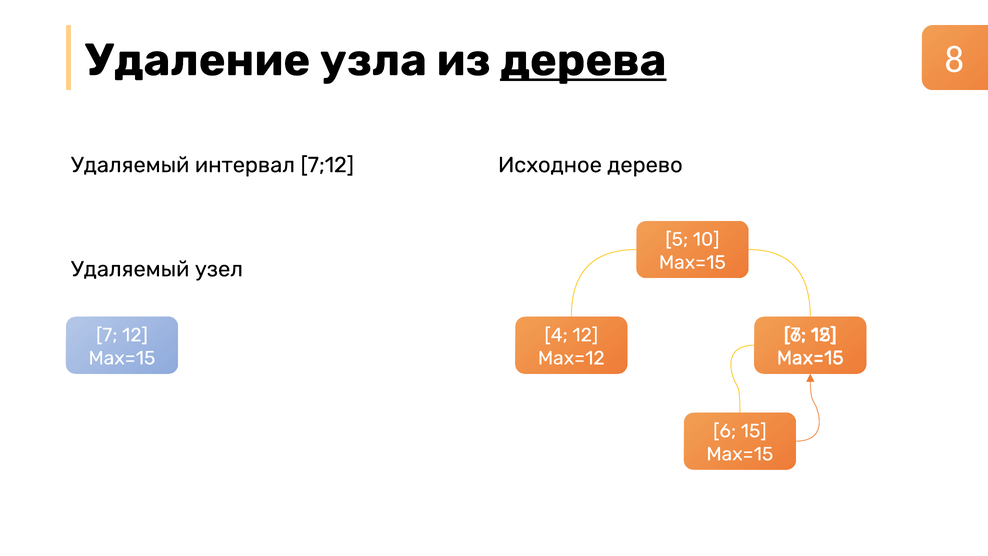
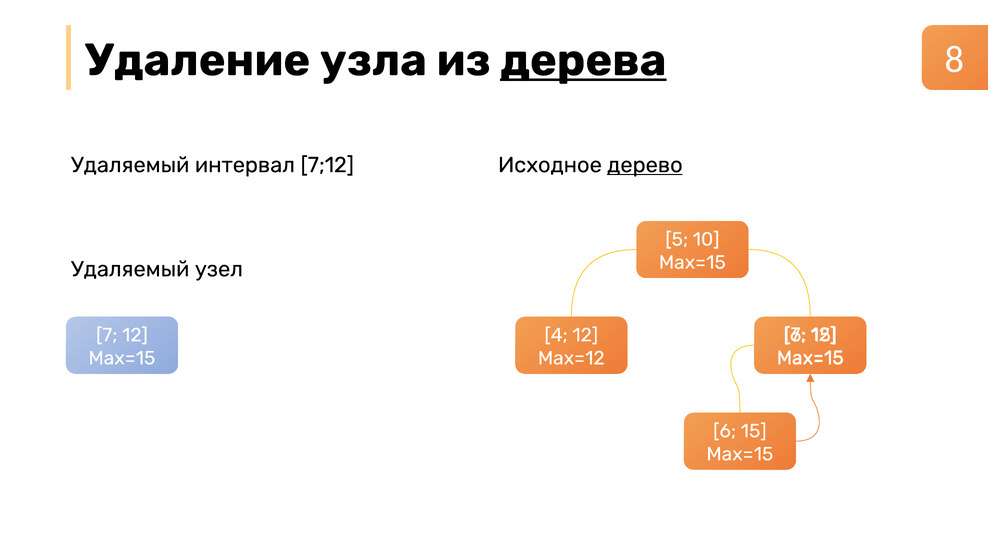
дерево underline: none -> present (645, 165)
